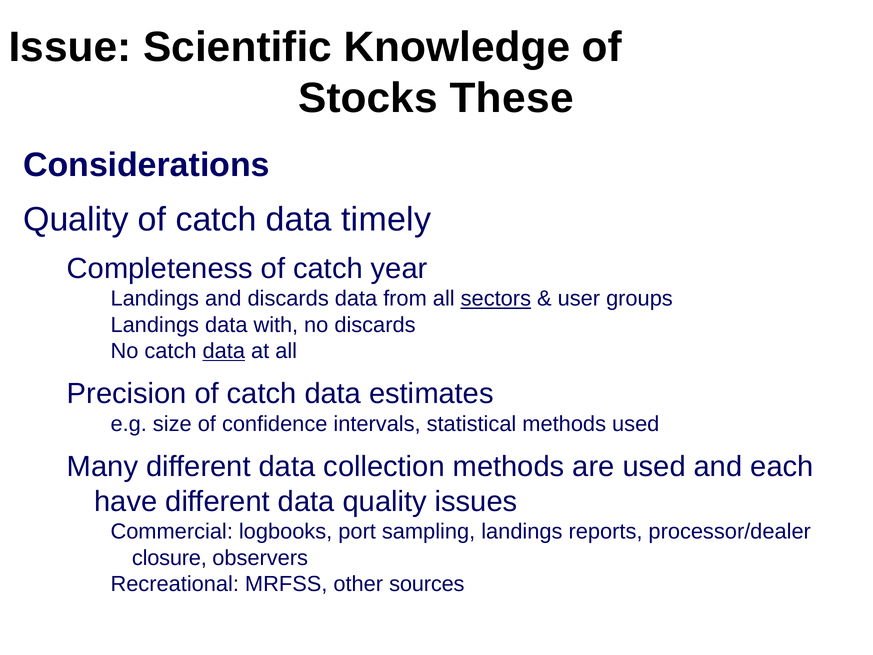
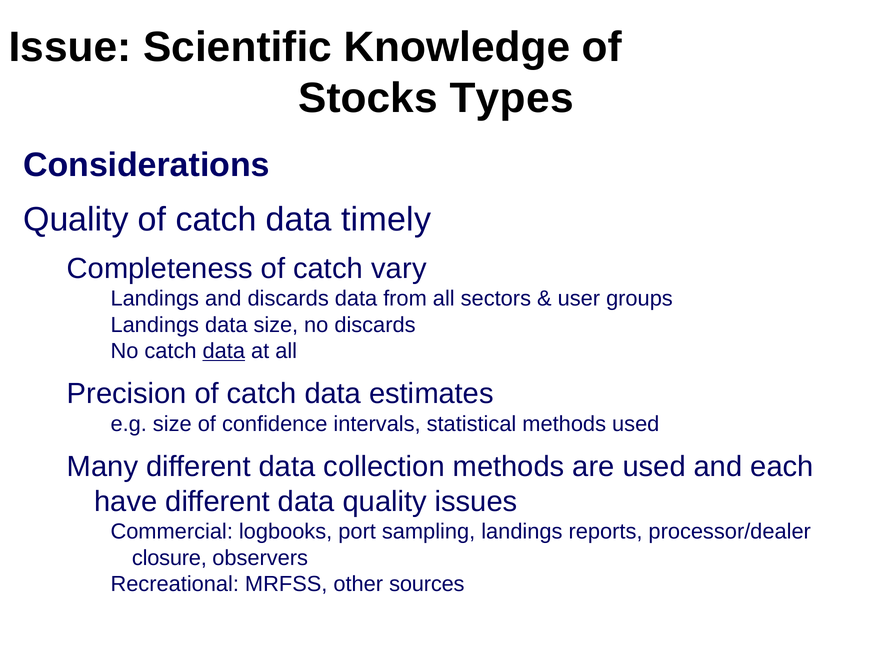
These: These -> Types (512, 98)
year: year -> vary (399, 269)
sectors underline: present -> none (496, 299)
data with: with -> size (276, 325)
